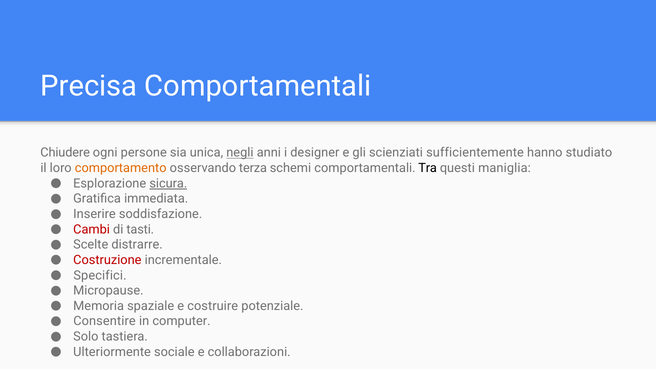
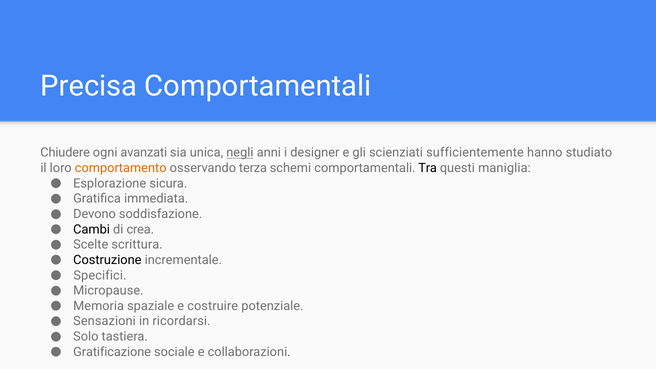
persone: persone -> avanzati (144, 153)
sicura underline: present -> none (168, 183)
Inserire: Inserire -> Devono (95, 214)
Cambi colour: red -> black (92, 229)
tasti: tasti -> crea (140, 229)
distrarre: distrarre -> scrittura (137, 245)
Costruzione colour: red -> black (107, 260)
Consentire: Consentire -> Sensazioni (105, 321)
computer: computer -> ricordarsi (181, 321)
Ulteriormente: Ulteriormente -> Gratificazione (112, 352)
